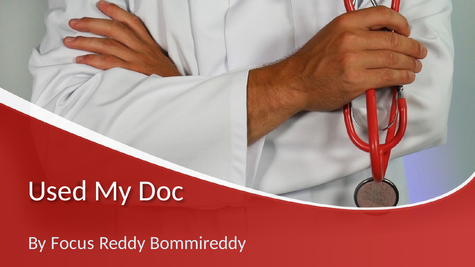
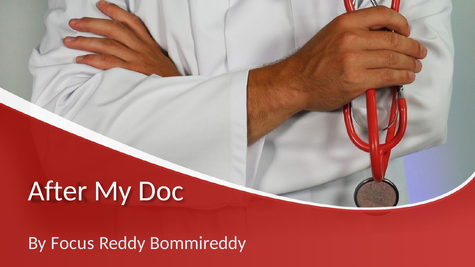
Used: Used -> After (58, 191)
